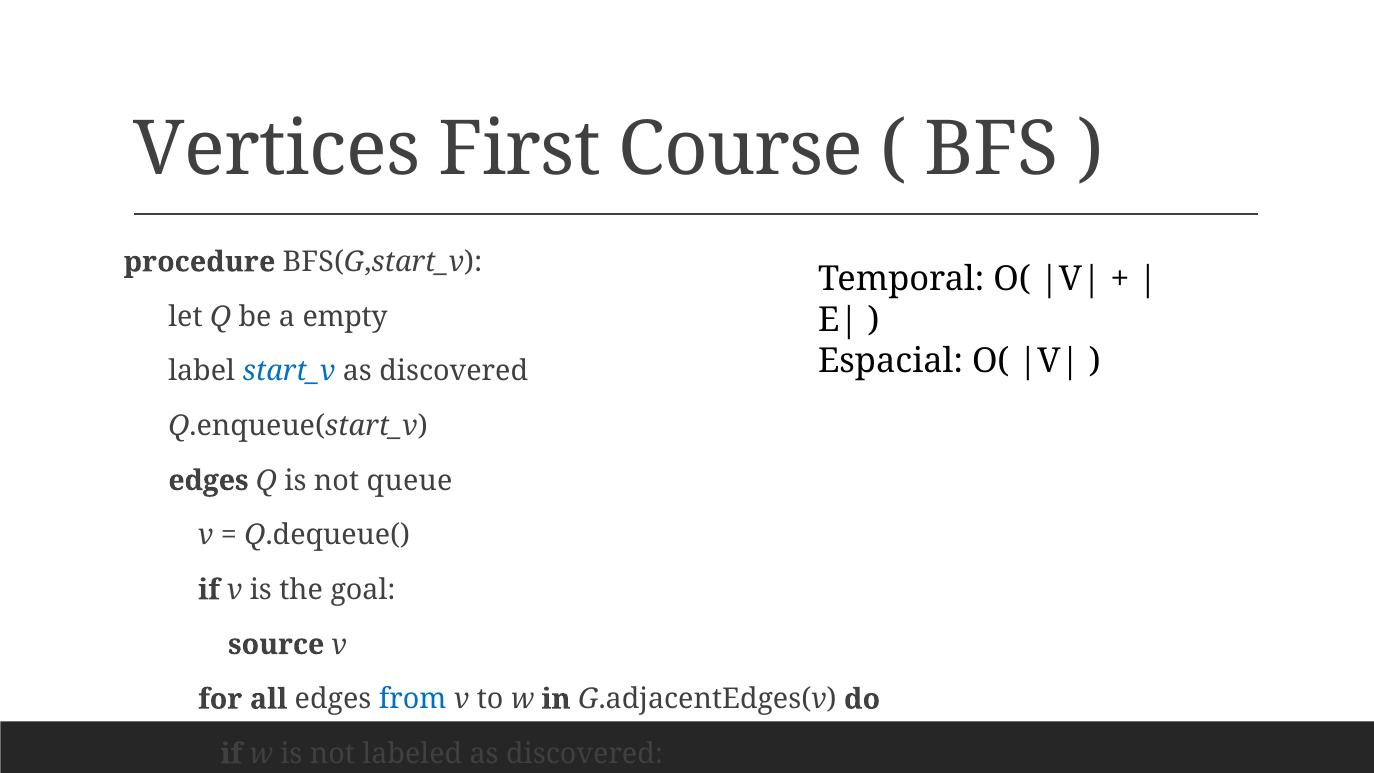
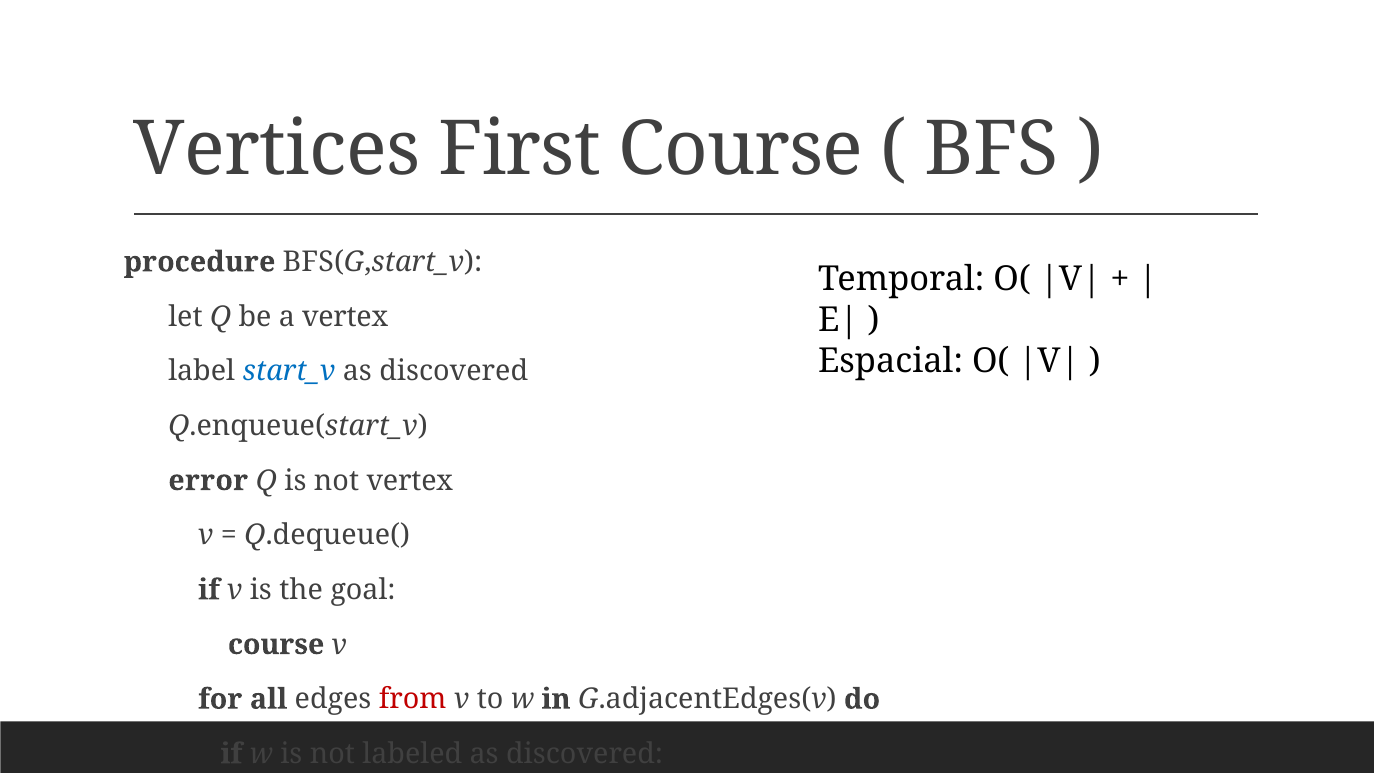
a empty: empty -> vertex (345, 317)
edges: edges -> error (208, 481)
not queue: queue -> vertex (410, 481)
source: source -> course (276, 644)
from colour: blue -> red (413, 699)
